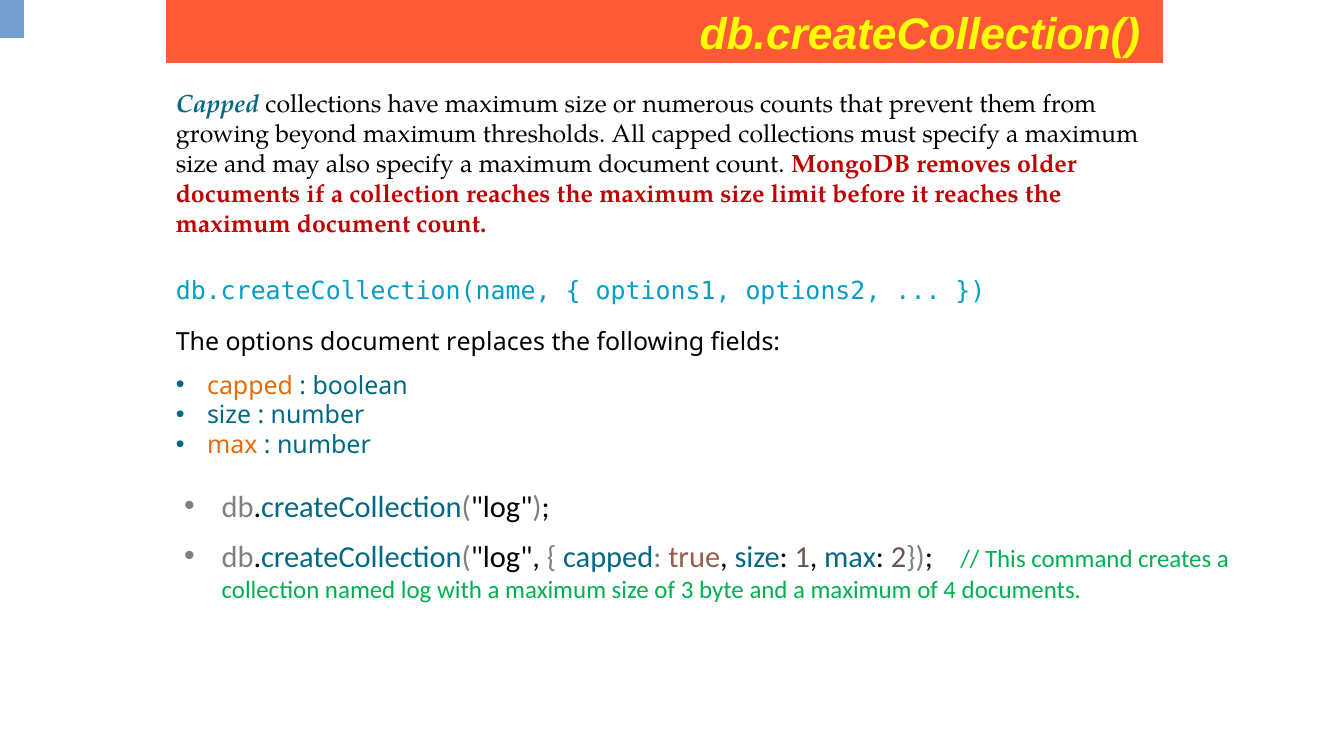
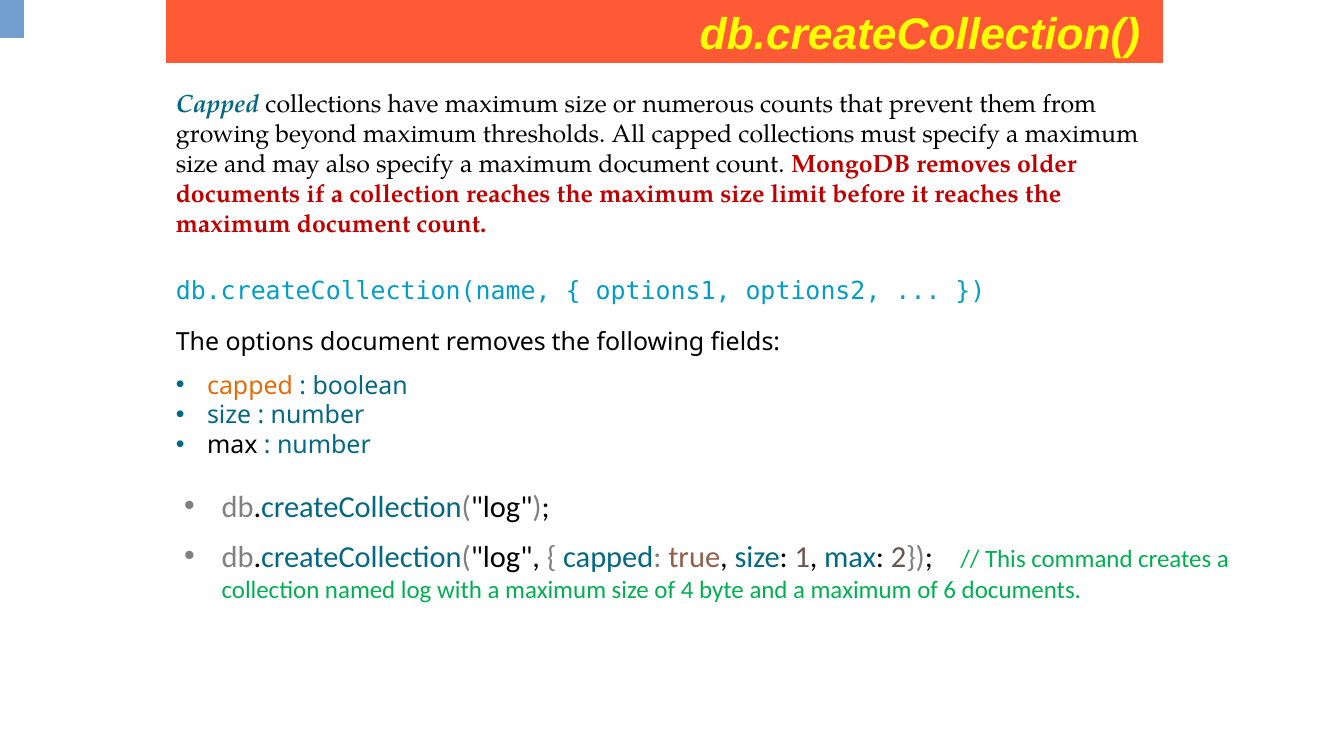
document replaces: replaces -> removes (496, 342)
max colour: orange -> black (232, 445)
3: 3 -> 4 (687, 590)
4: 4 -> 6 (950, 590)
